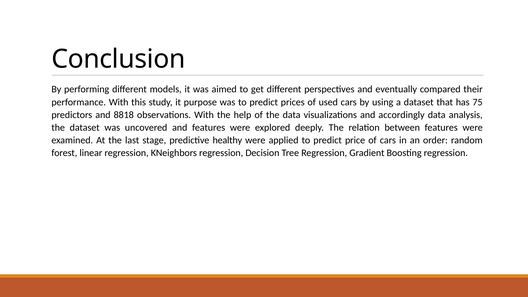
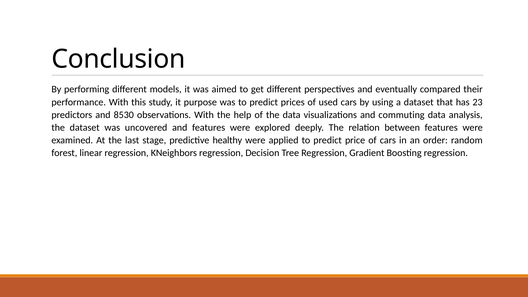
75: 75 -> 23 (478, 102)
8818: 8818 -> 8530 (124, 115)
accordingly: accordingly -> commuting (402, 115)
